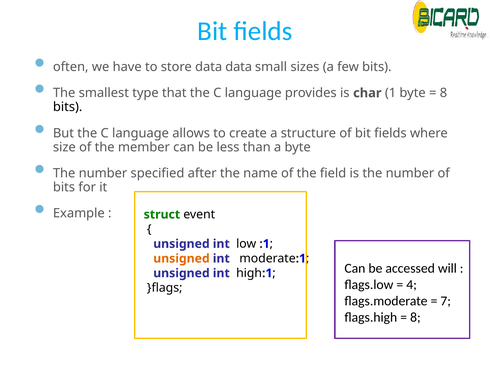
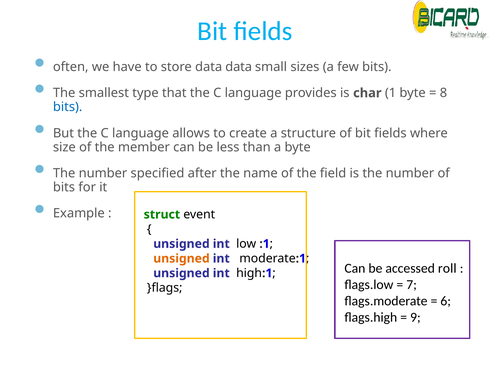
bits colour: black -> blue (68, 107)
will: will -> roll (447, 269)
4: 4 -> 7 (412, 285)
7: 7 -> 6 (446, 301)
8: 8 -> 9 (415, 318)
